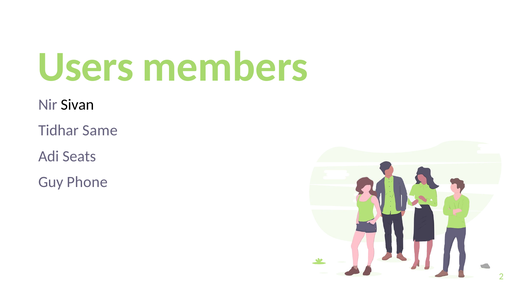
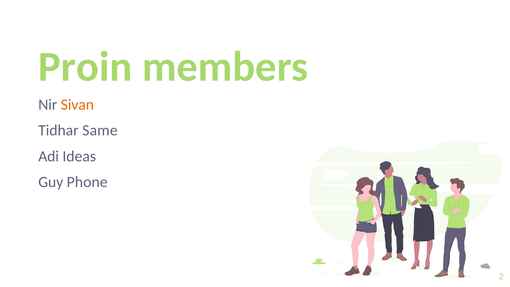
Users: Users -> Proin (85, 67)
Sivan colour: black -> orange (77, 105)
Seats: Seats -> Ideas (79, 156)
